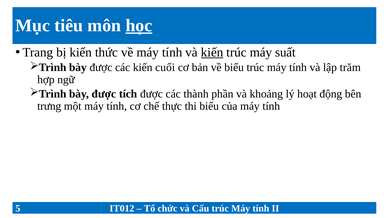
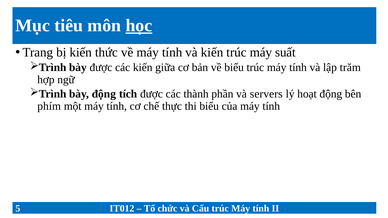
kiến underline: present -> none (212, 52)
cuối: cuối -> giữa (165, 68)
được: được -> động (104, 94)
khoảng: khoảng -> servers (266, 94)
trưng: trưng -> phím (49, 106)
